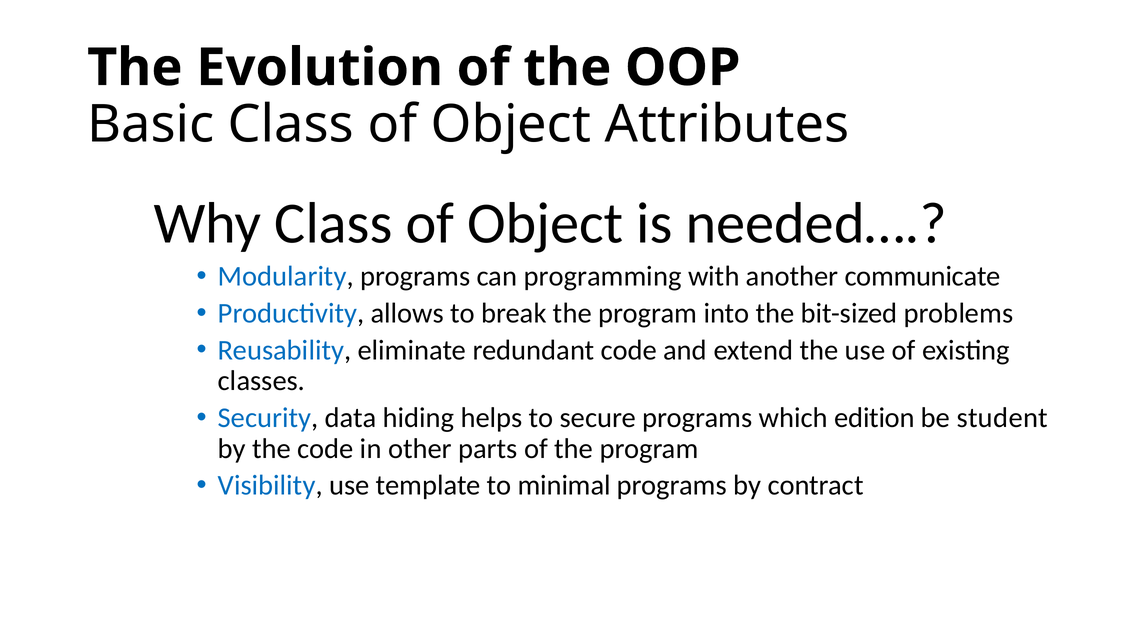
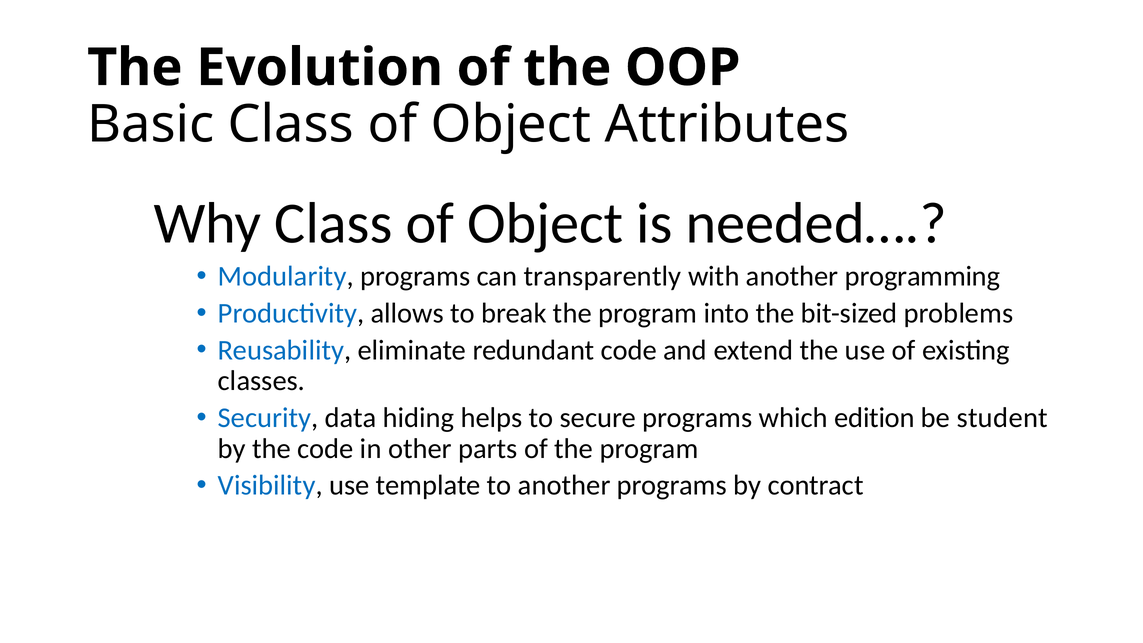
programming: programming -> transparently (602, 276)
communicate: communicate -> programming (922, 276)
to minimal: minimal -> another (564, 485)
